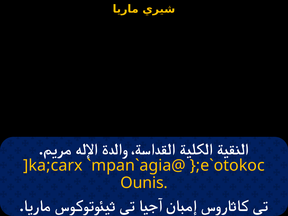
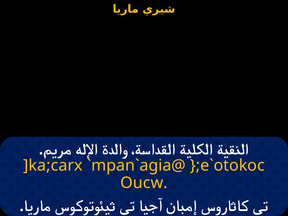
Ounis: Ounis -> Oucw (144, 183)
